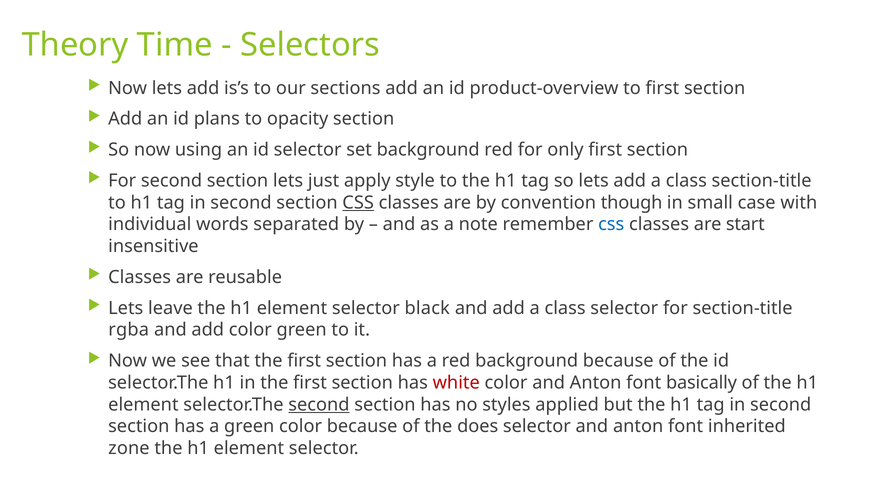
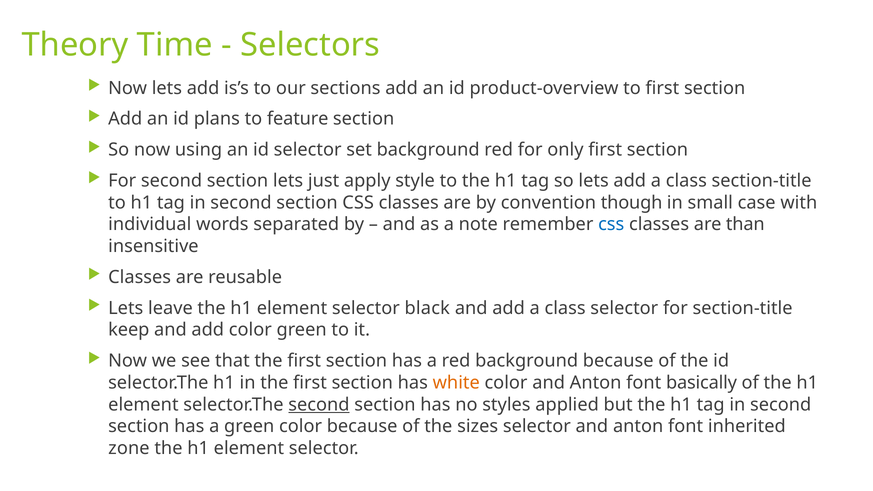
opacity: opacity -> feature (298, 119)
CSS underline: present -> none (358, 203)
start: start -> than (745, 224)
rgba: rgba -> keep (129, 330)
white colour: red -> orange (456, 383)
does: does -> sizes (478, 426)
